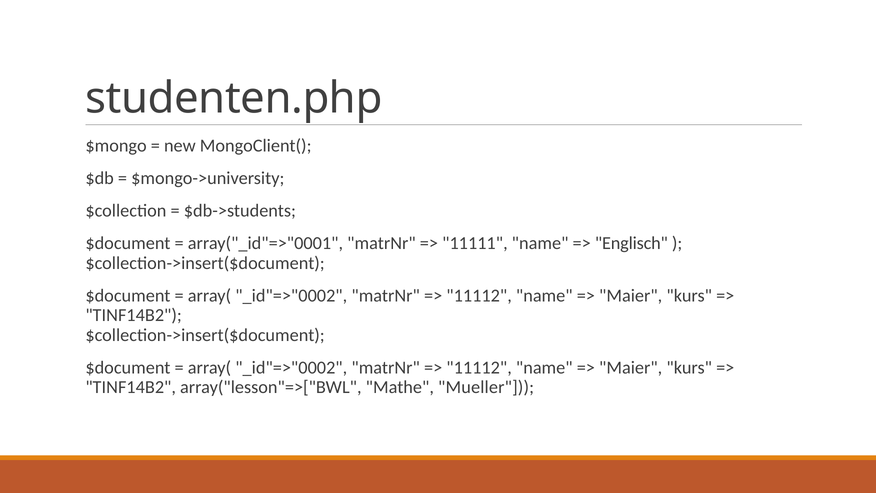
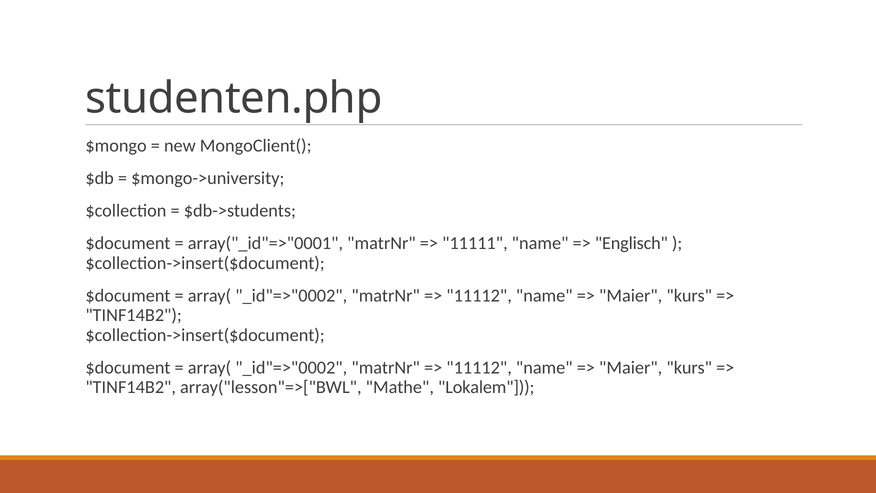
Mueller: Mueller -> Lokalem (486, 387)
